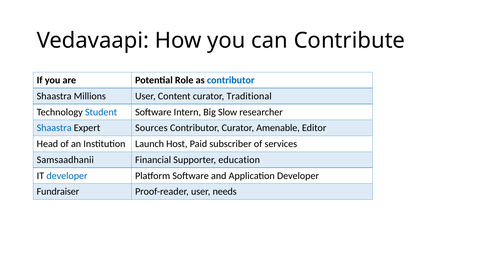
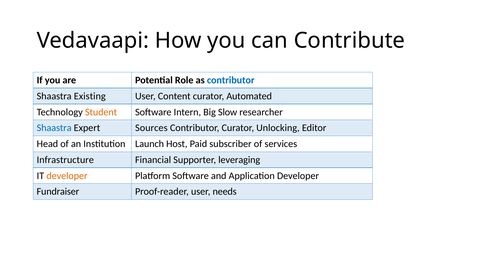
Millions: Millions -> Existing (90, 96)
Traditional: Traditional -> Automated (249, 96)
Student colour: blue -> orange (101, 112)
Amenable: Amenable -> Unlocking (278, 128)
Samsaadhanii: Samsaadhanii -> Infrastructure (65, 160)
education: education -> leveraging (239, 160)
developer colour: blue -> orange (67, 176)
